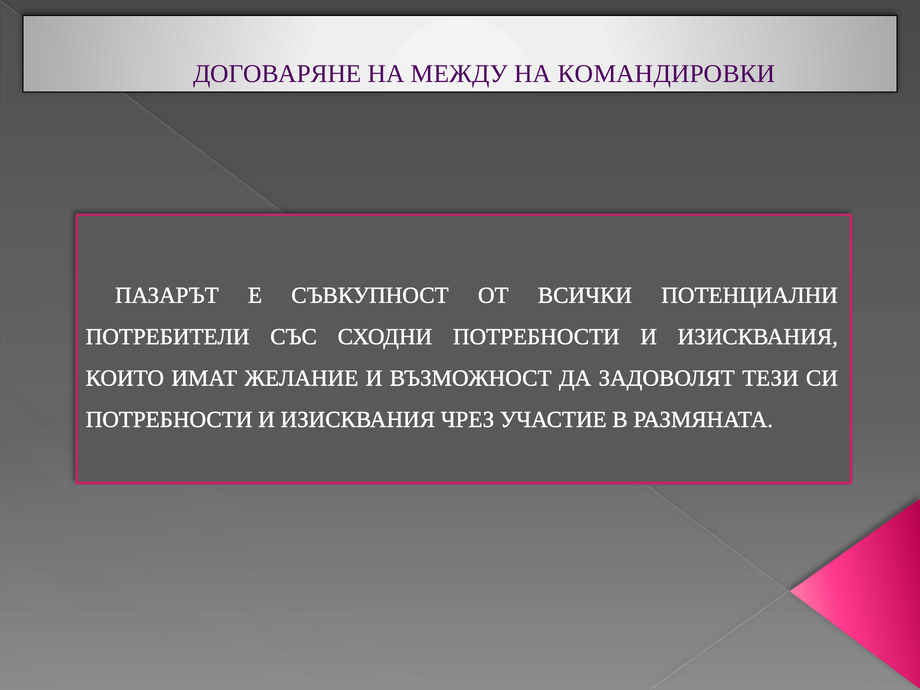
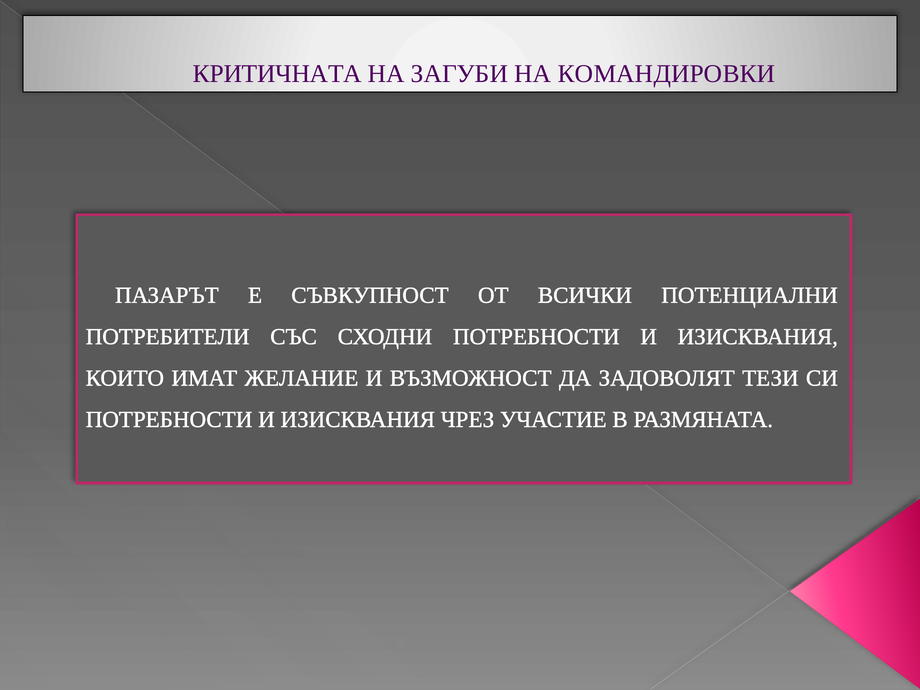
ДОГОВАРЯНЕ: ДОГОВАРЯНЕ -> КРИТИЧНАТА (277, 74)
МЕЖДУ: МЕЖДУ -> ЗАГУБИ (460, 74)
